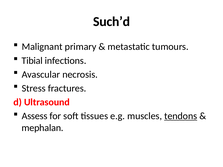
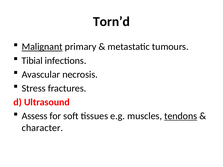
Such’d: Such’d -> Torn’d (112, 22)
Malignant underline: none -> present (42, 47)
mephalan: mephalan -> character (42, 128)
